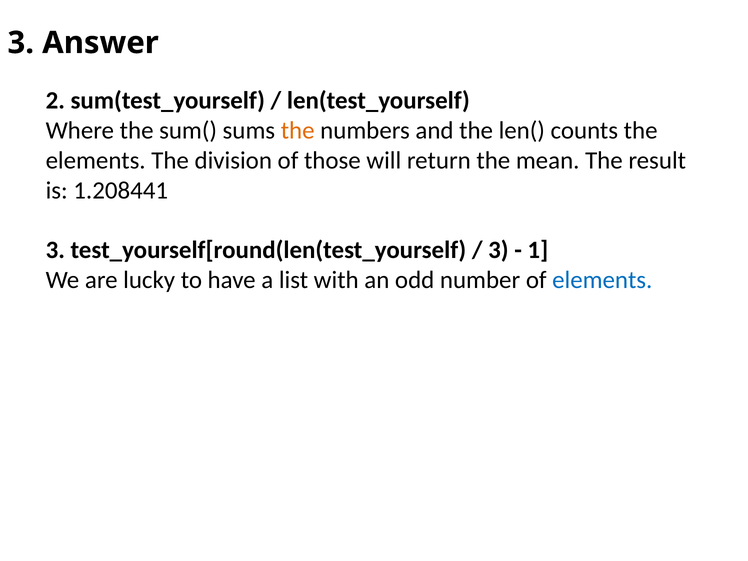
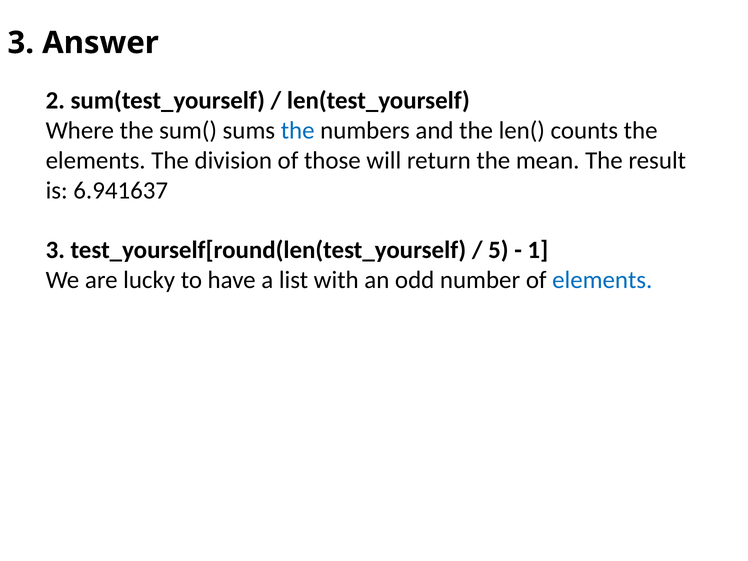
the colour: orange -> blue (298, 131)
1.208441: 1.208441 -> 6.941637 (121, 190)
3: 3 -> 5 (498, 250)
